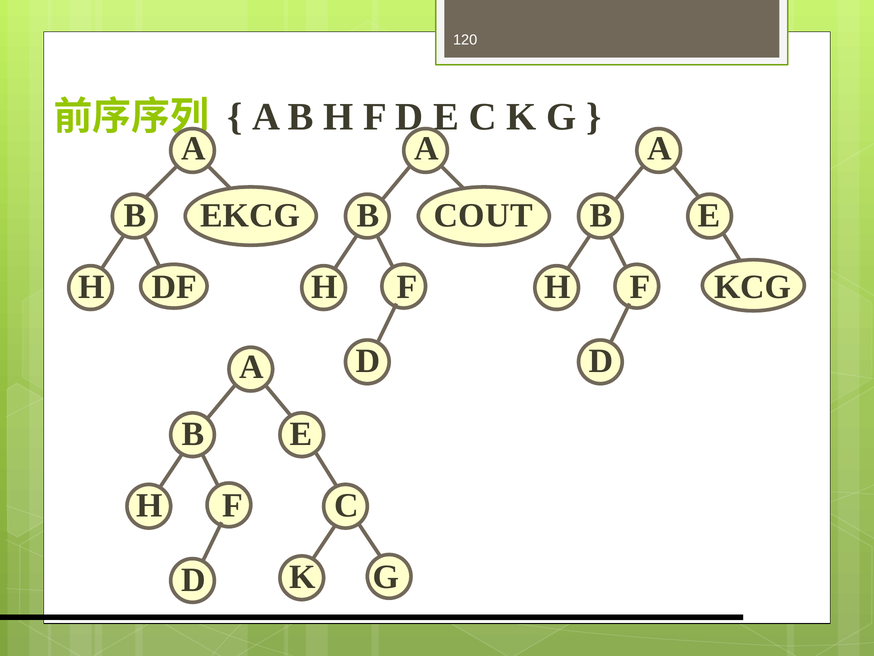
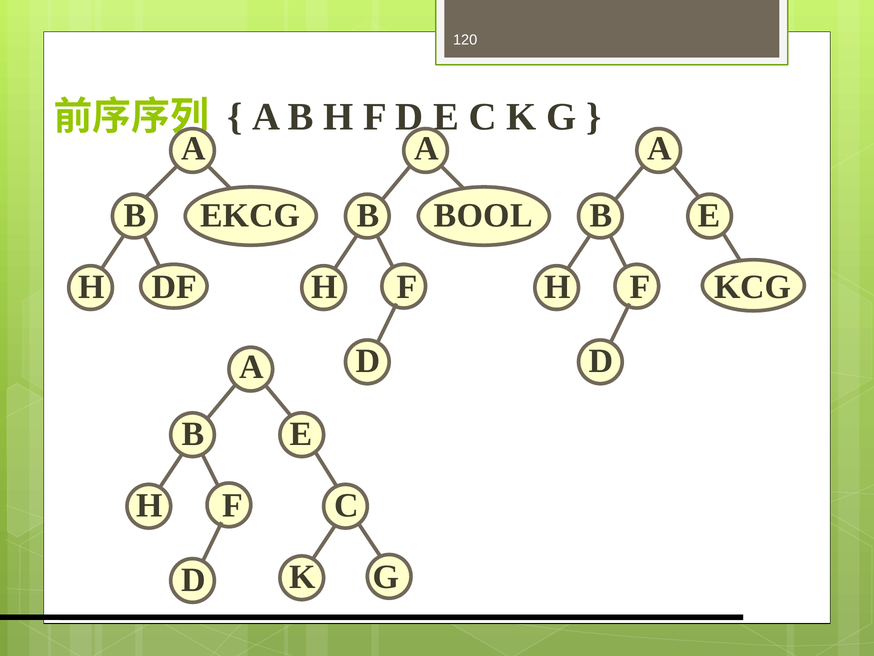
COUT: COUT -> BOOL (483, 215)
